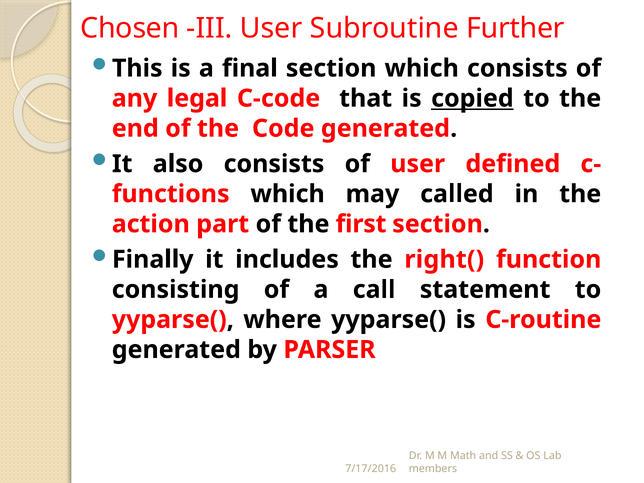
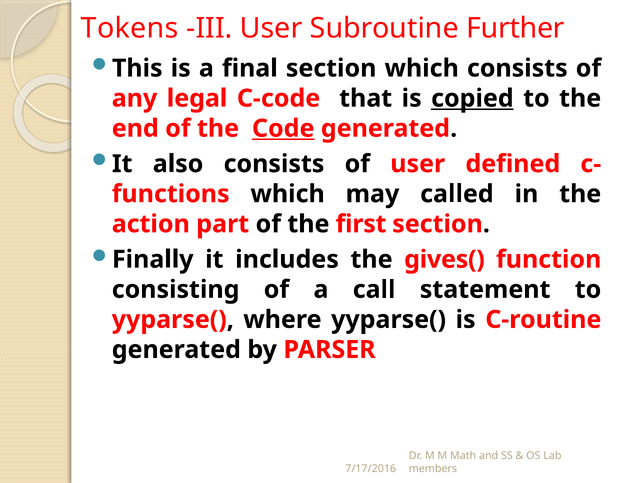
Chosen: Chosen -> Tokens (130, 28)
Code underline: none -> present (283, 128)
right(: right( -> gives( (444, 259)
